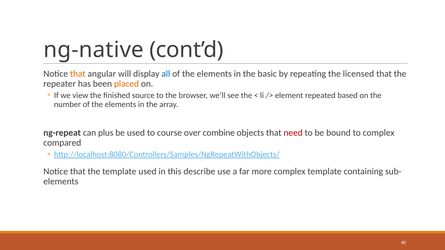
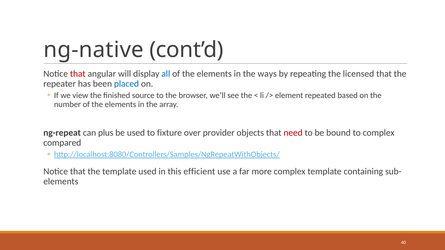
that colour: orange -> red (78, 74)
basic: basic -> ways (267, 74)
placed colour: orange -> blue (126, 84)
course: course -> fixture (169, 133)
combine: combine -> provider (219, 133)
describe: describe -> efficient (199, 172)
